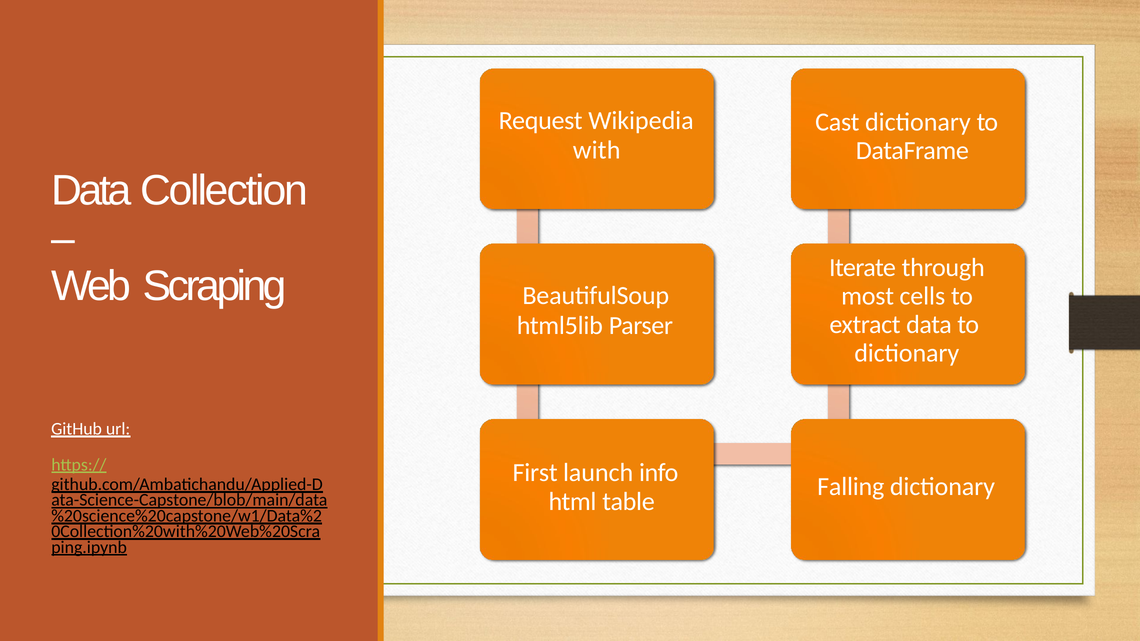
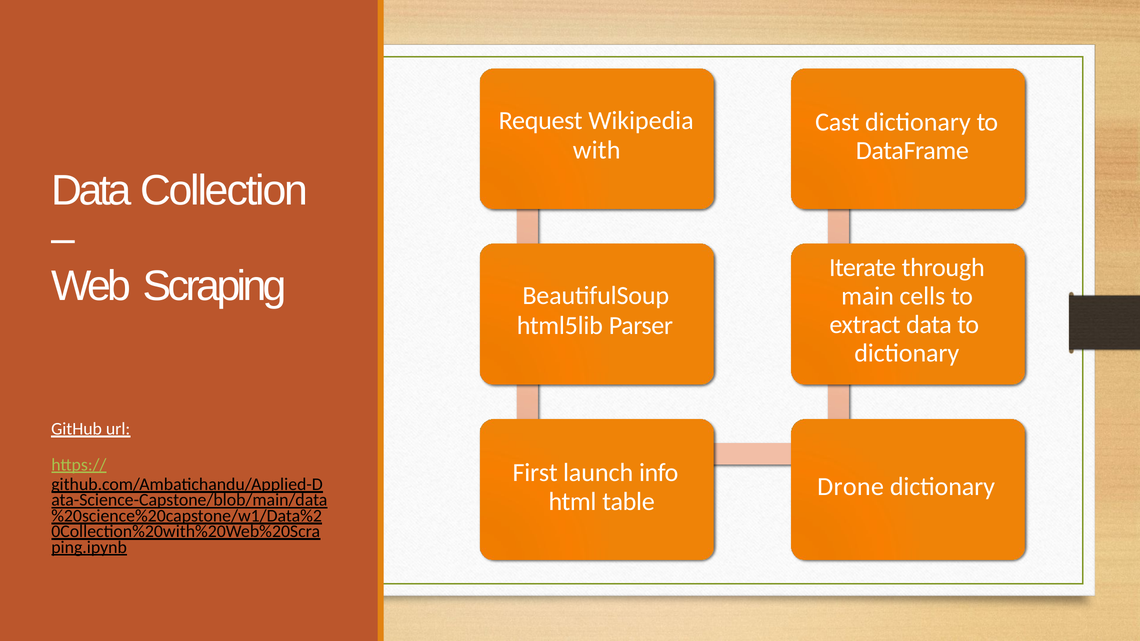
most: most -> main (868, 296)
Falling: Falling -> Drone (851, 487)
